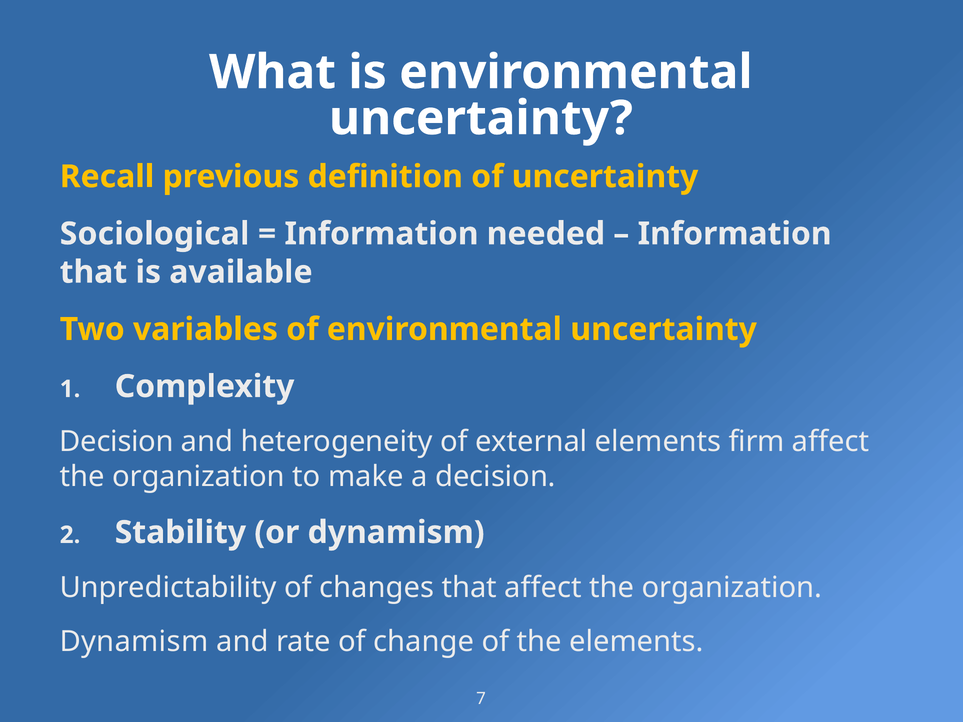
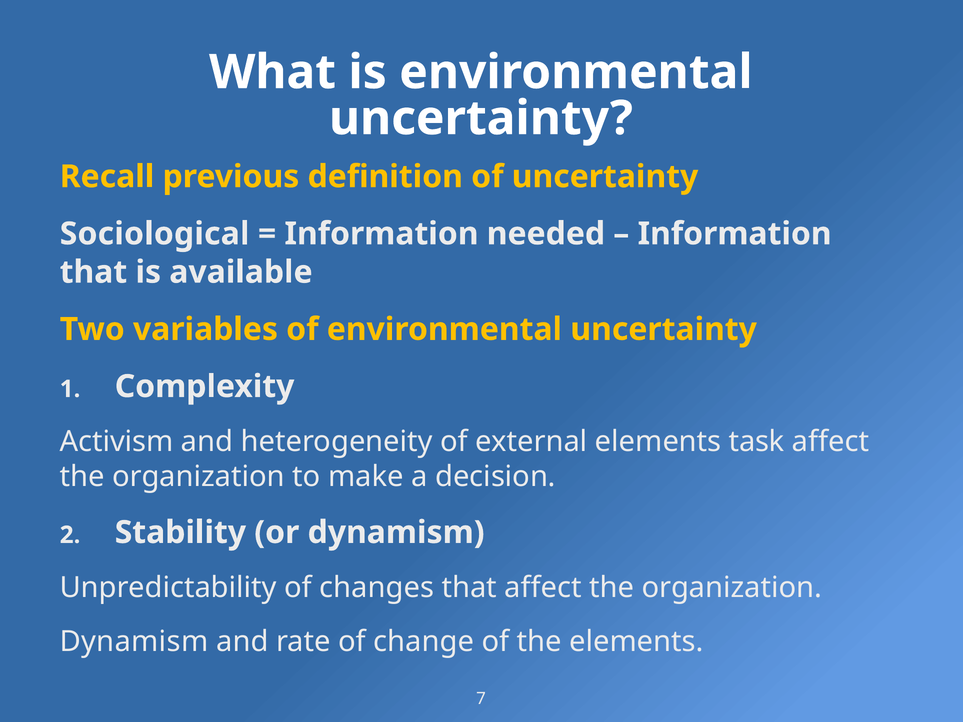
Decision: Decision -> Activism (117, 442)
firm: firm -> task (757, 442)
